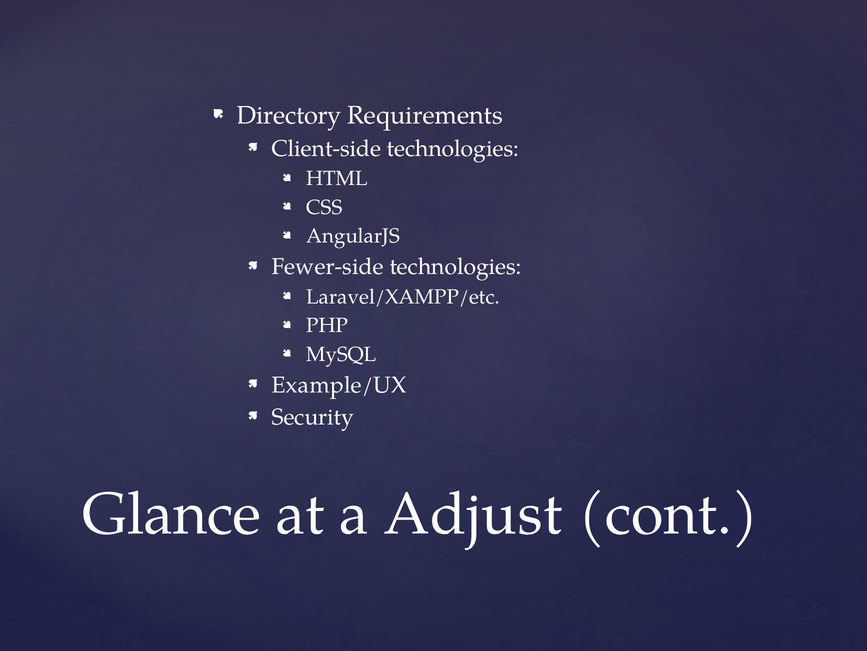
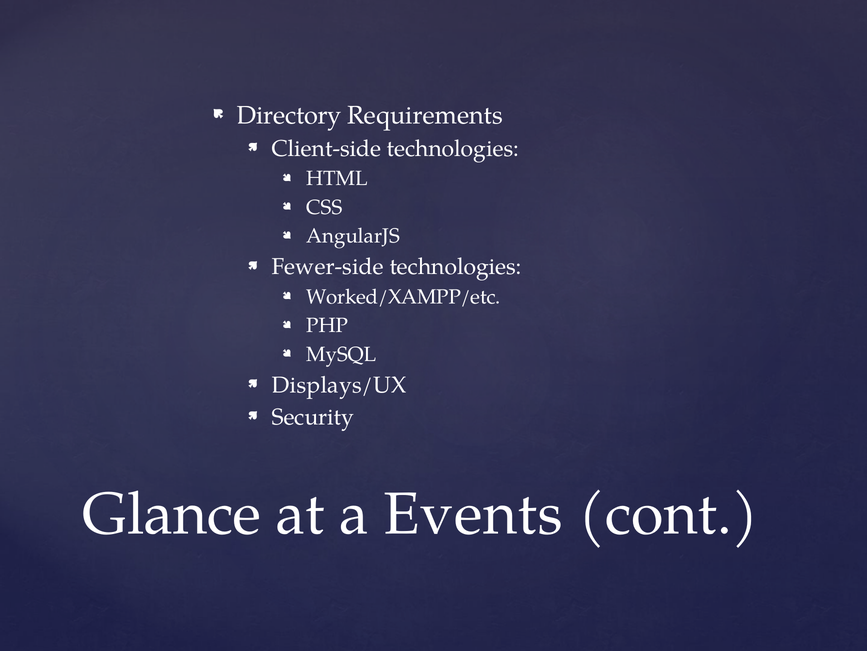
Laravel/XAMPP/etc: Laravel/XAMPP/etc -> Worked/XAMPP/etc (403, 297)
Example/UX: Example/UX -> Displays/UX (339, 385)
Adjust: Adjust -> Events (473, 513)
